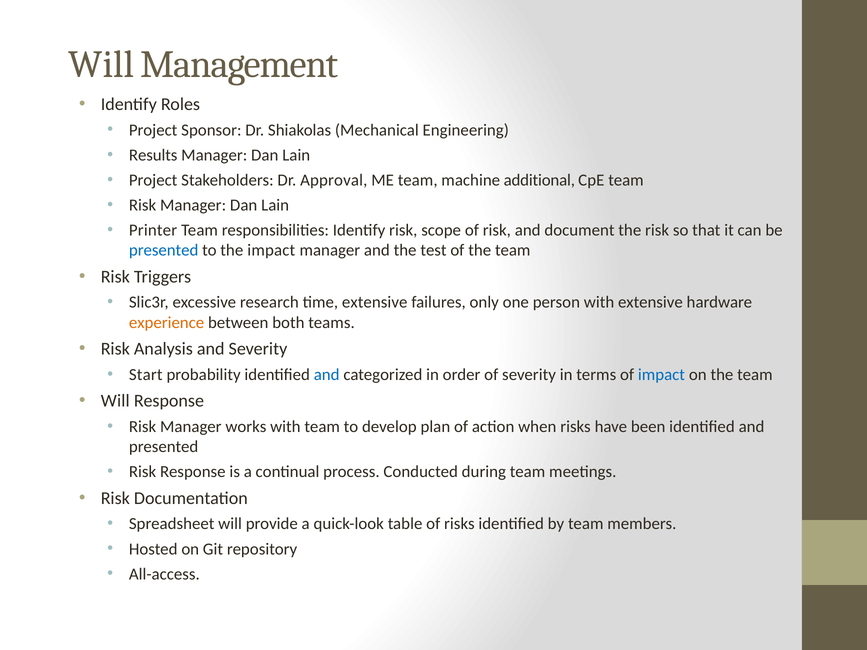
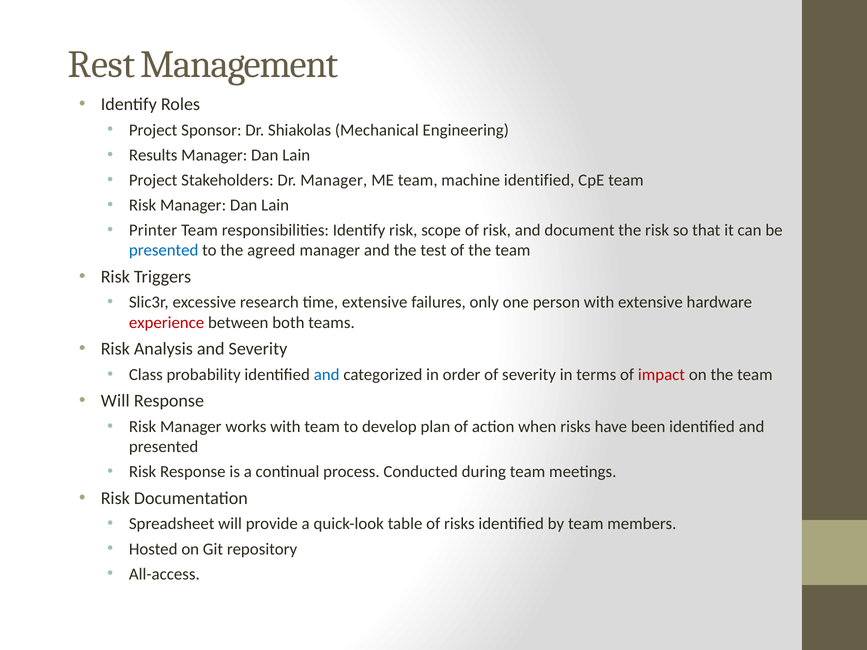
Will: Will -> Rest (101, 65)
Dr Approval: Approval -> Manager (334, 180)
machine additional: additional -> identified (539, 180)
the impact: impact -> agreed (271, 251)
experience colour: orange -> red (167, 323)
Start: Start -> Class (146, 375)
impact colour: blue -> red (661, 375)
